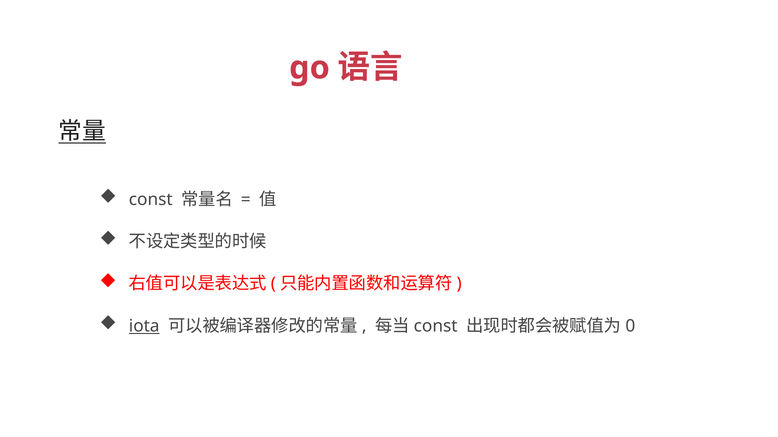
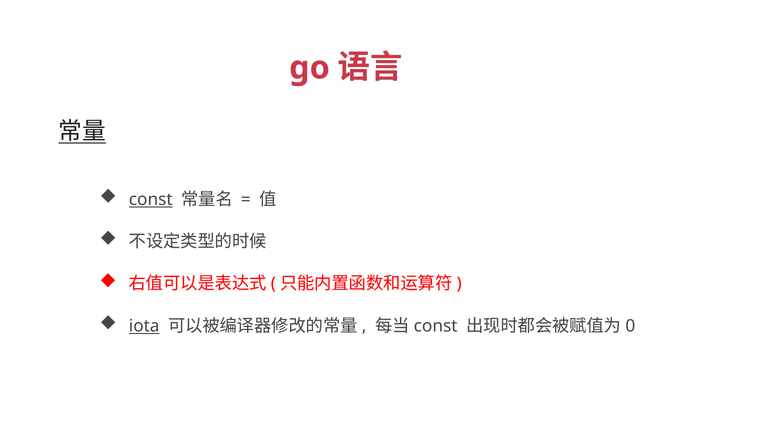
const underline: none -> present (151, 200)
